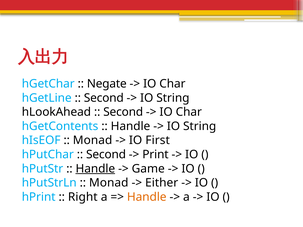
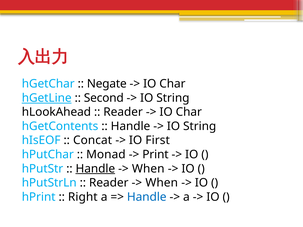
hGetLine underline: none -> present (47, 98)
Second: Second -> Reader (123, 112)
Monad: Monad -> Concat (93, 141)
Second: Second -> Monad (106, 155)
Game: Game -> When (148, 169)
Monad: Monad -> Reader (109, 183)
Either: Either -> When (162, 183)
Handle colour: orange -> blue (147, 197)
